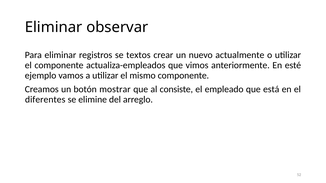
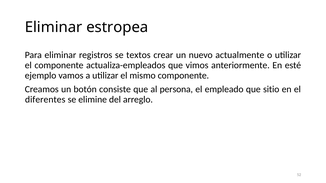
observar: observar -> estropea (117, 27)
mostrar: mostrar -> consiste (115, 89)
consiste: consiste -> persona (176, 89)
está: está -> sitio (271, 89)
